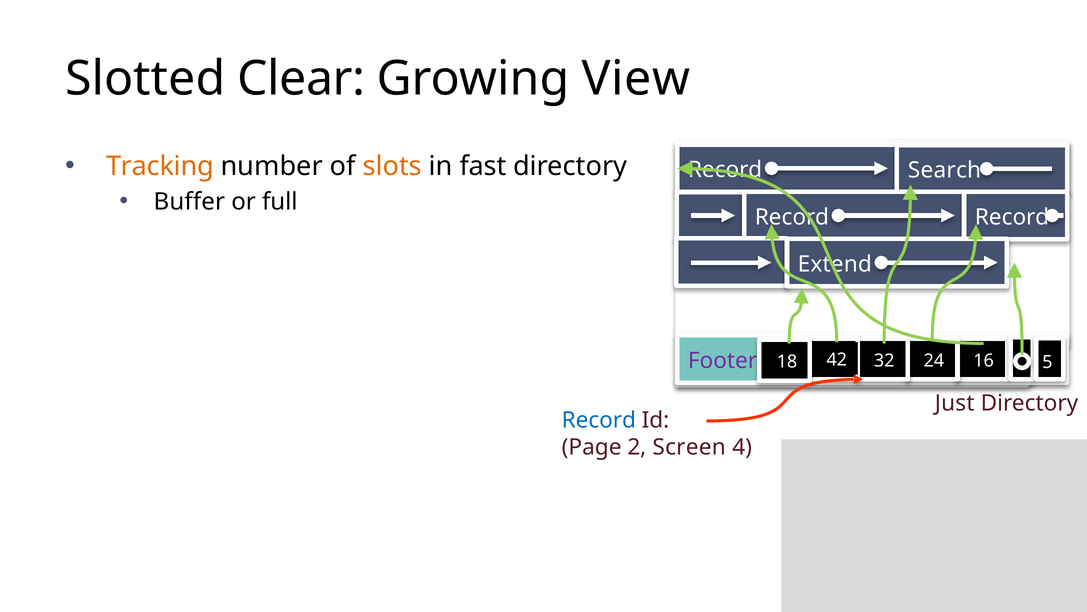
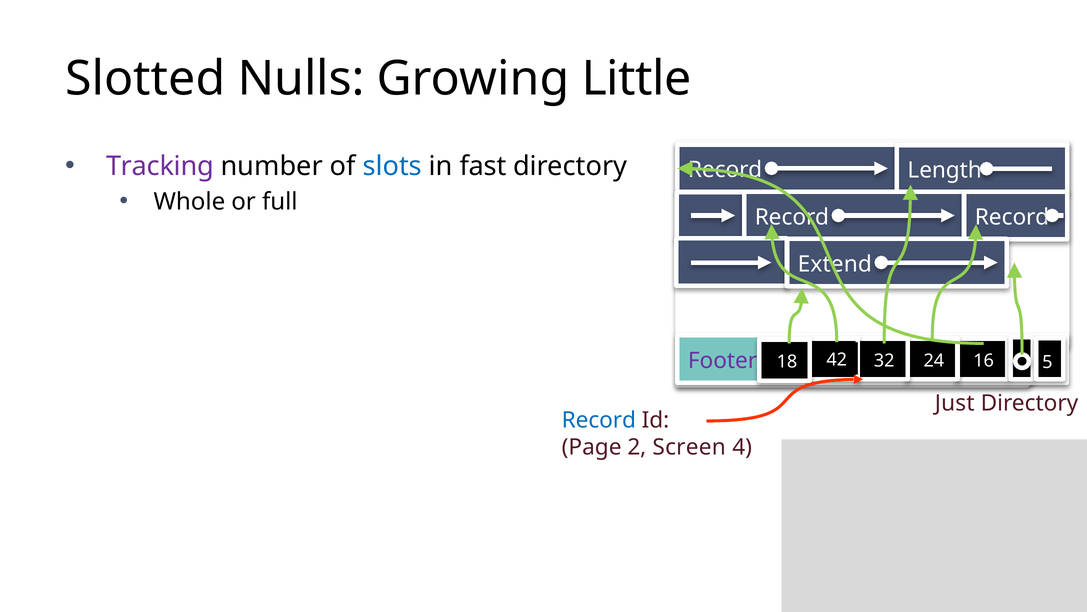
Clear: Clear -> Nulls (301, 79)
View: View -> Little (637, 79)
Tracking colour: orange -> purple (160, 166)
slots colour: orange -> blue (392, 166)
Search: Search -> Length (945, 170)
Buffer: Buffer -> Whole (189, 202)
